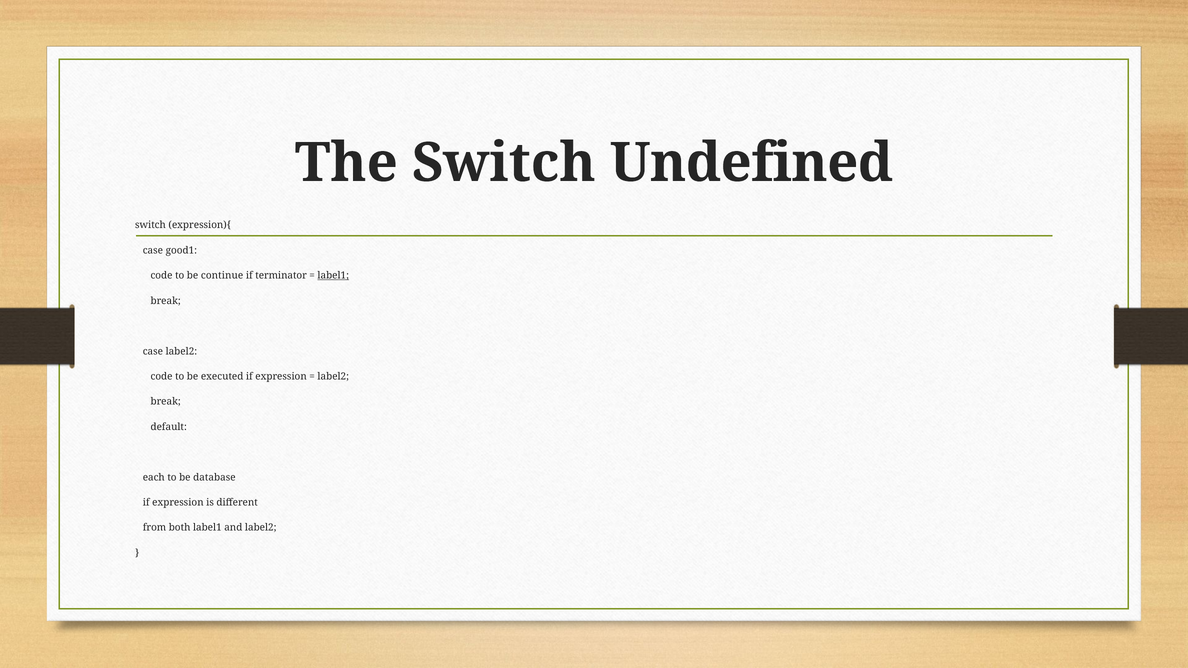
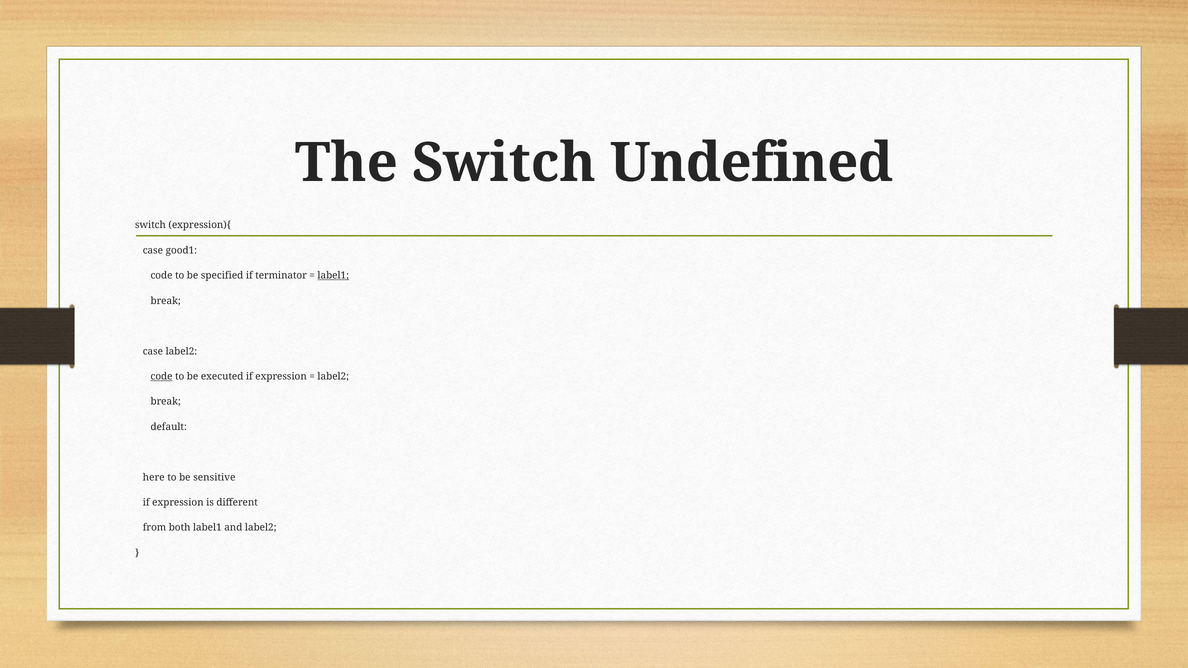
continue: continue -> specified (222, 276)
code underline: none -> present (162, 377)
each: each -> here (154, 477)
database: database -> sensitive (214, 477)
